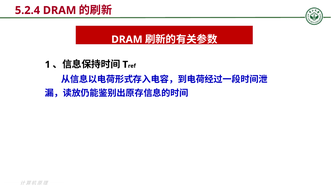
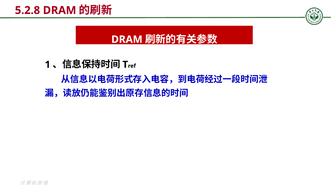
5.2.4: 5.2.4 -> 5.2.8 (27, 10)
